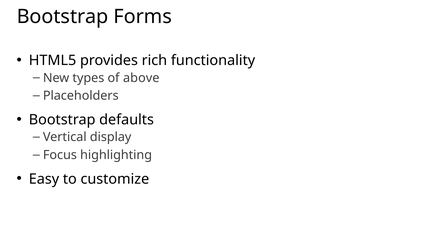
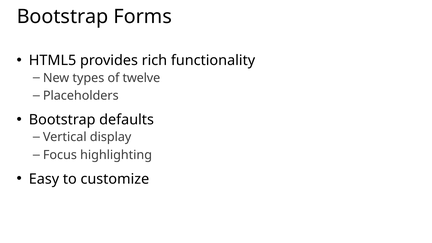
above: above -> twelve (141, 78)
